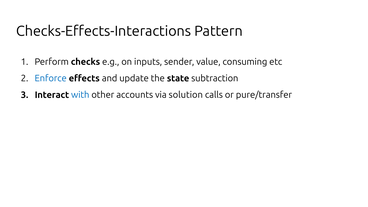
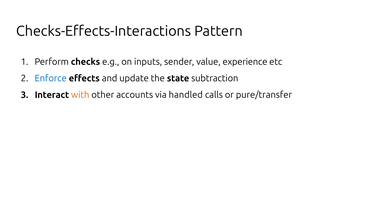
consuming: consuming -> experience (245, 62)
with colour: blue -> orange (80, 95)
solution: solution -> handled (186, 95)
